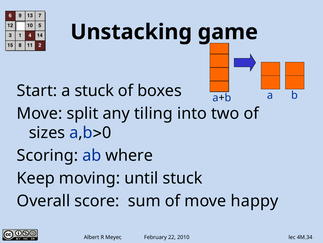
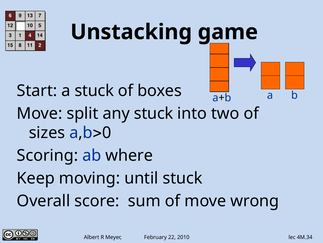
any tiling: tiling -> stuck (154, 113)
happy: happy -> wrong (255, 200)
